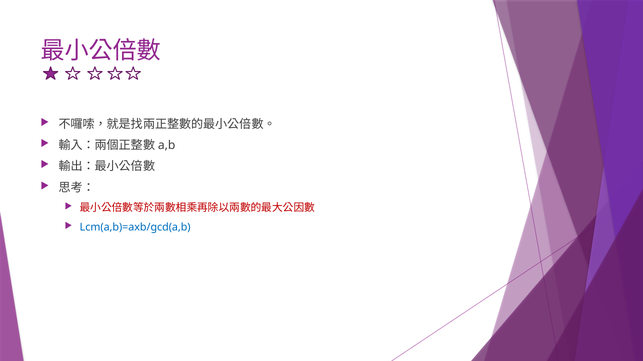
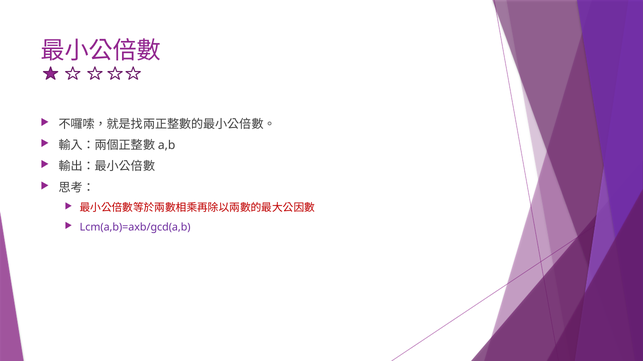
Lcm(a,b)=axb/gcd(a,b colour: blue -> purple (135, 228)
